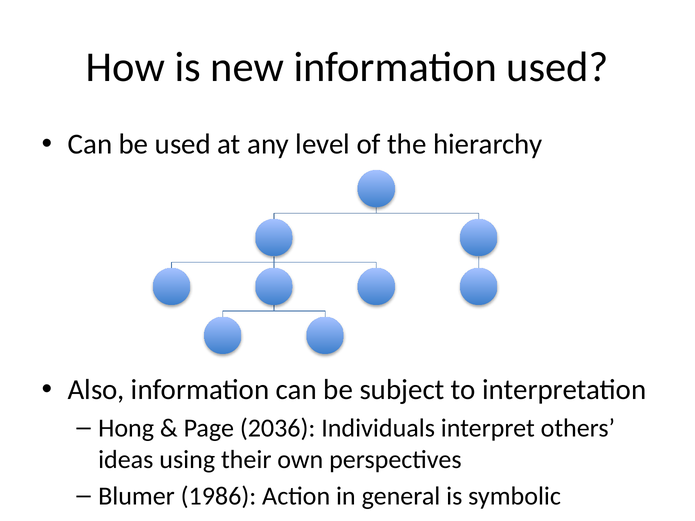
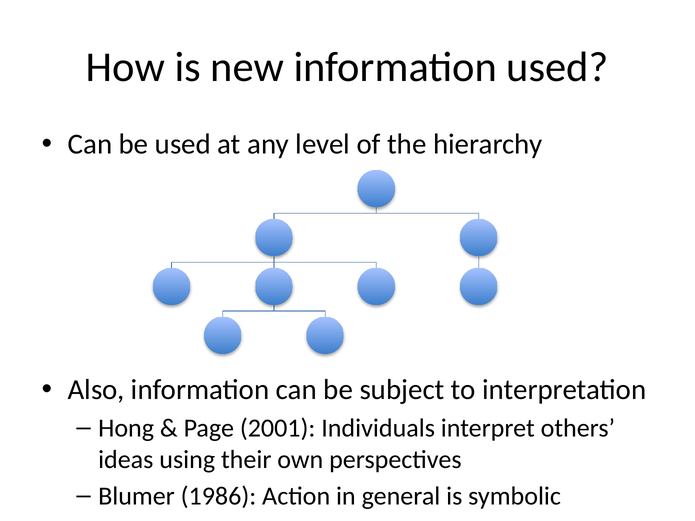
2036: 2036 -> 2001 (278, 428)
